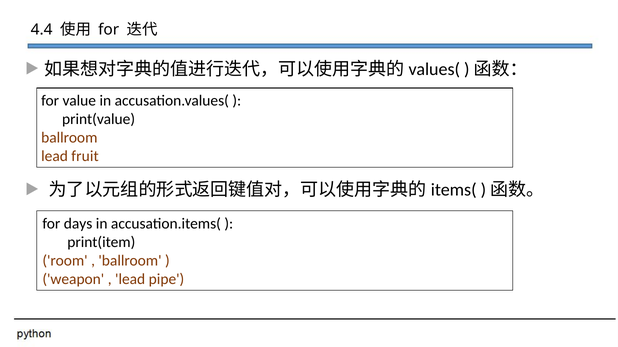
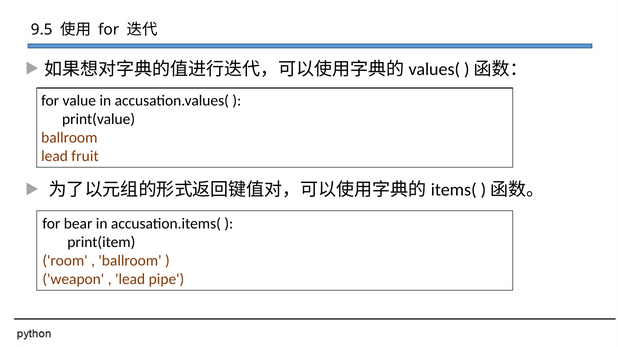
4.4: 4.4 -> 9.5 (42, 30)
days: days -> bear (78, 224)
